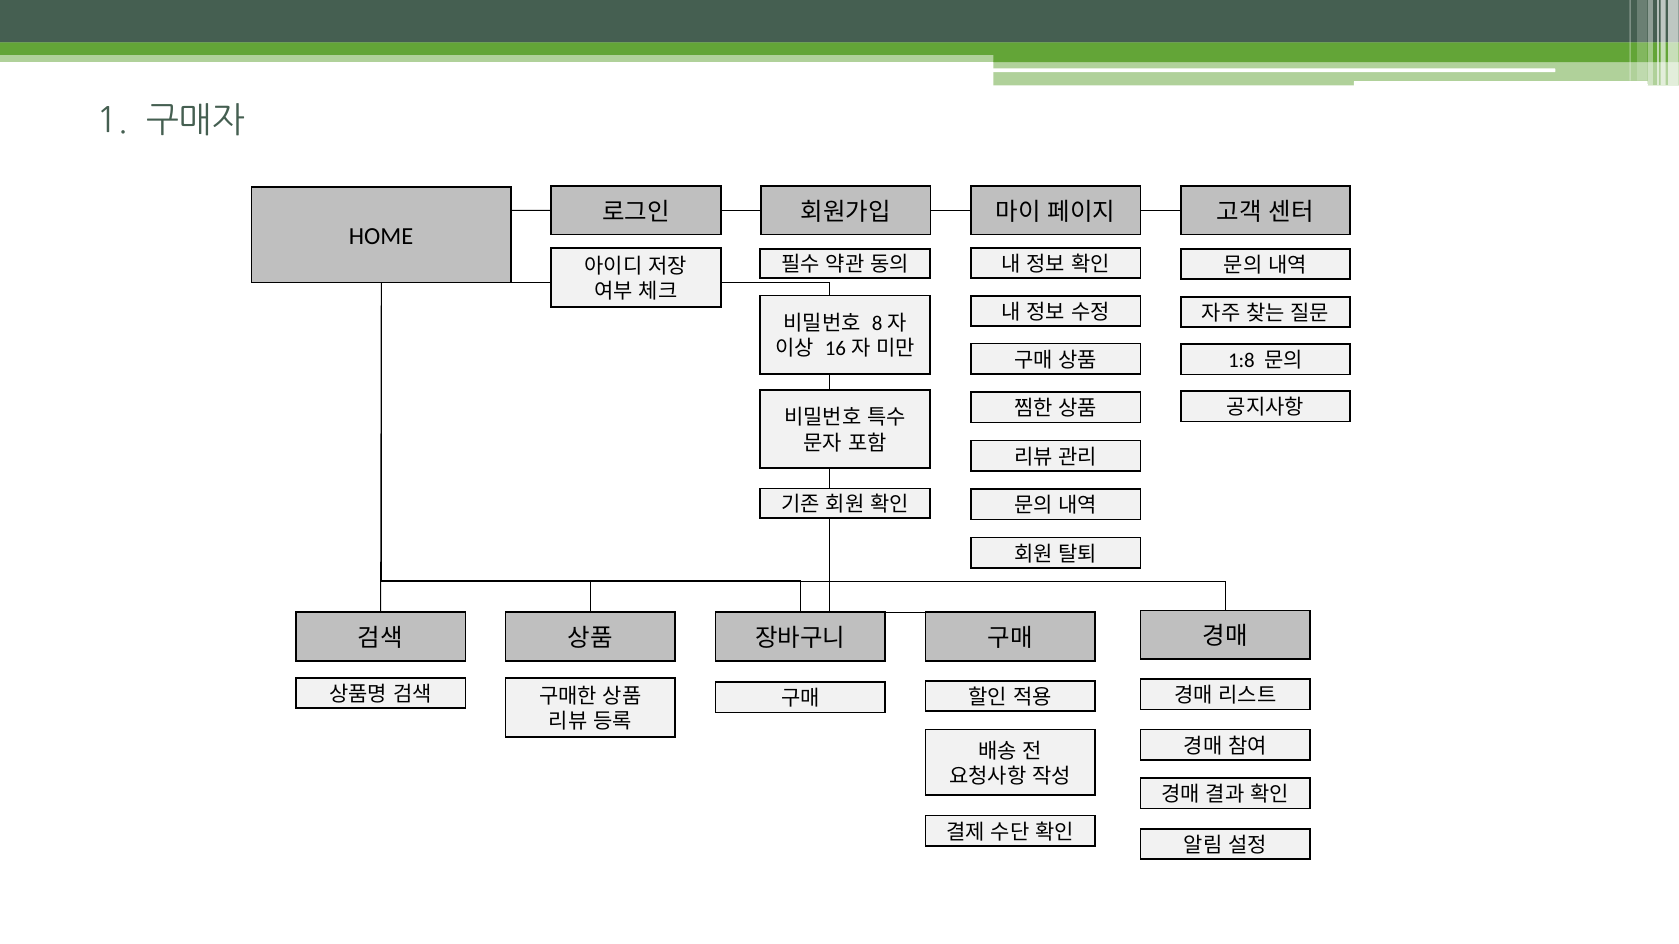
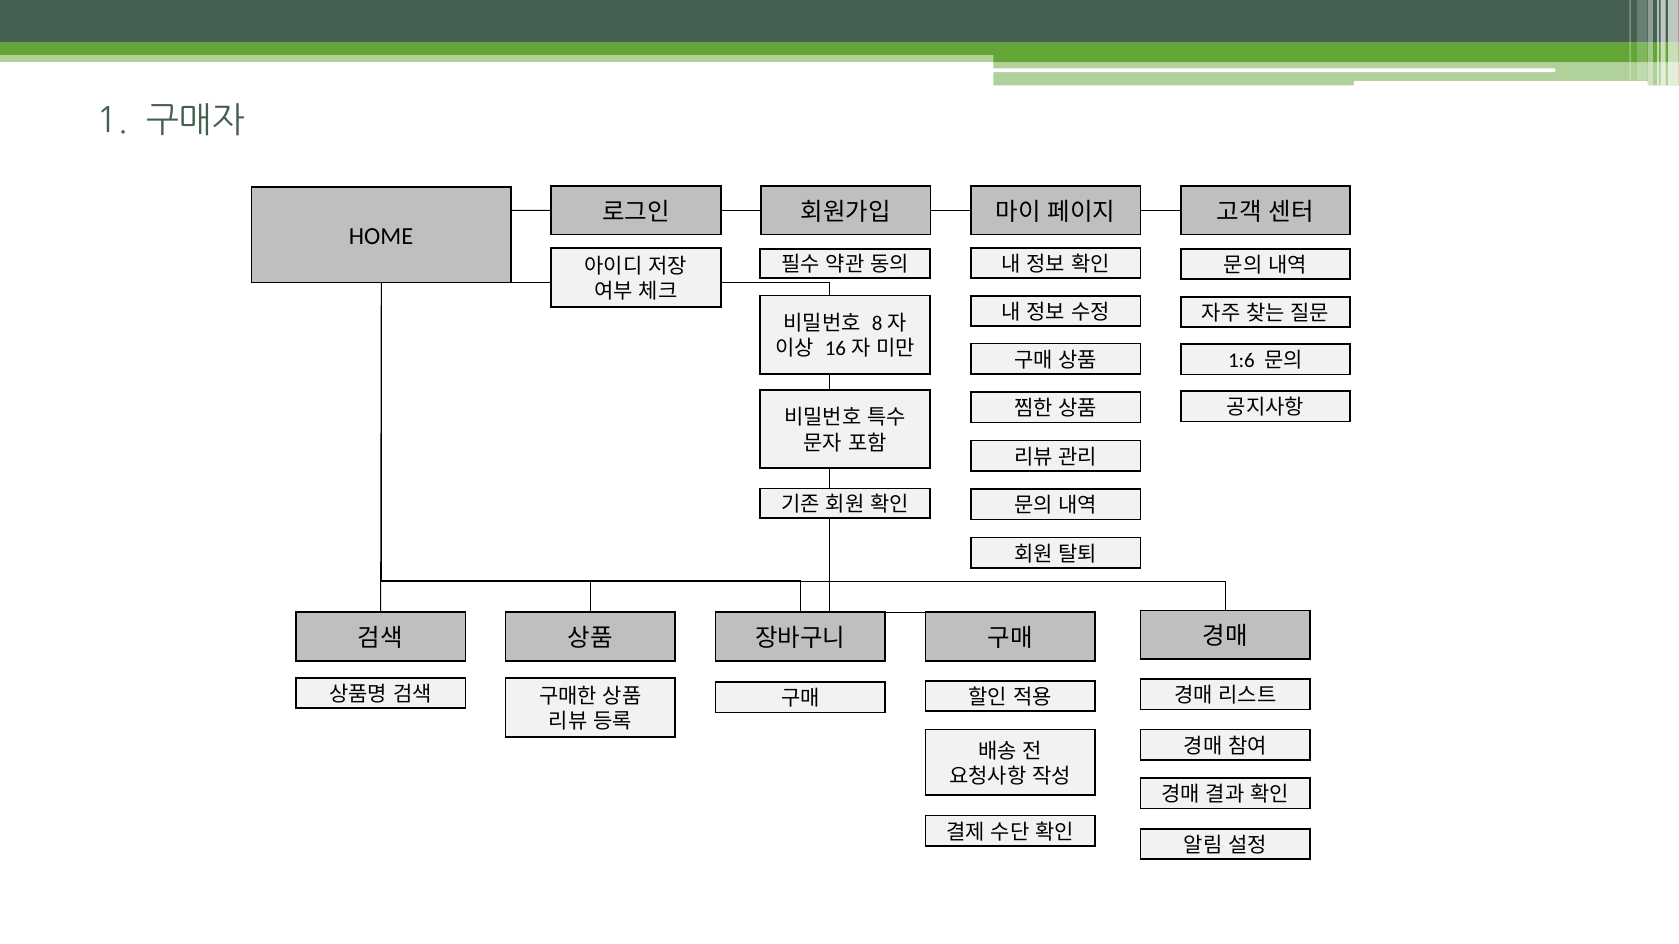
1:8: 1:8 -> 1:6 (1241, 361)
